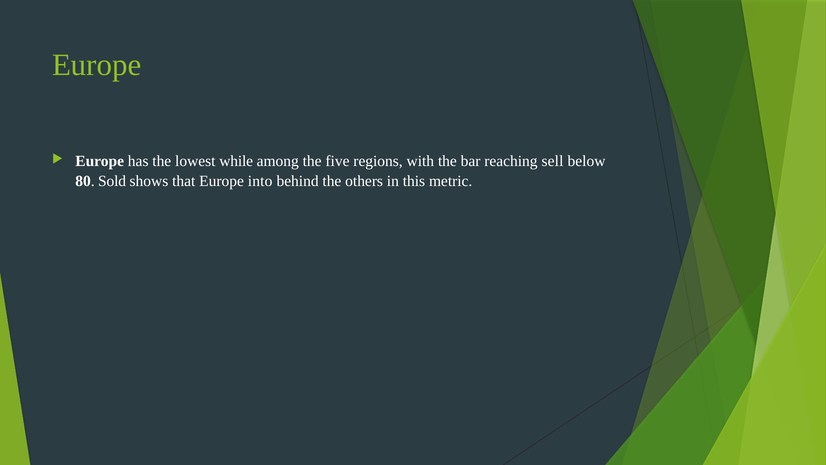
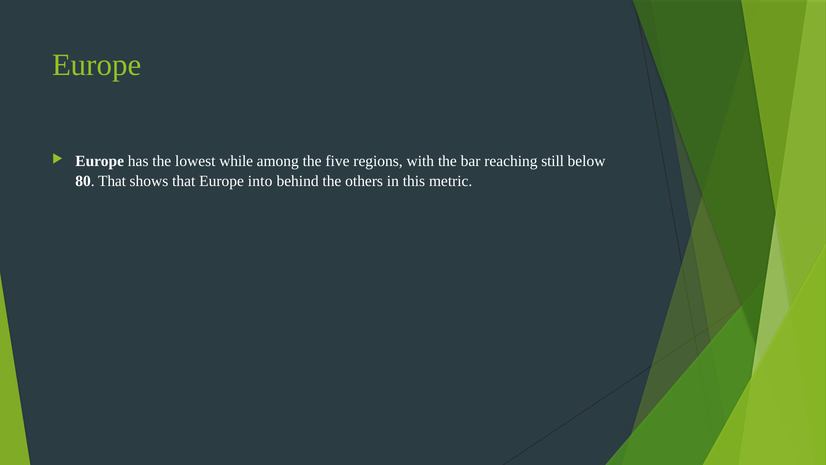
sell: sell -> still (553, 161)
80 Sold: Sold -> That (112, 181)
